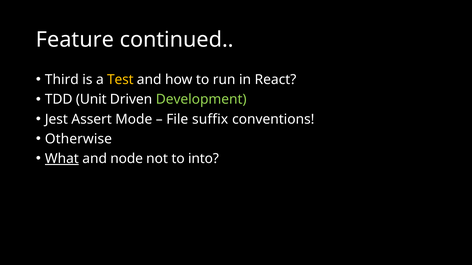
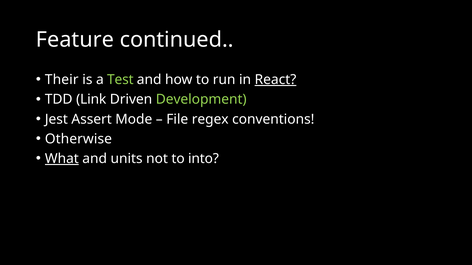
Third: Third -> Their (62, 80)
Test colour: yellow -> light green (120, 80)
React underline: none -> present (275, 80)
Unit: Unit -> Link (91, 100)
suffix: suffix -> regex (210, 119)
node: node -> units (127, 159)
